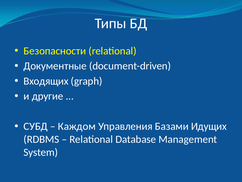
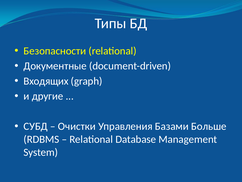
Каждом: Каждом -> Очистки (77, 126)
Идущих: Идущих -> Больше (209, 126)
